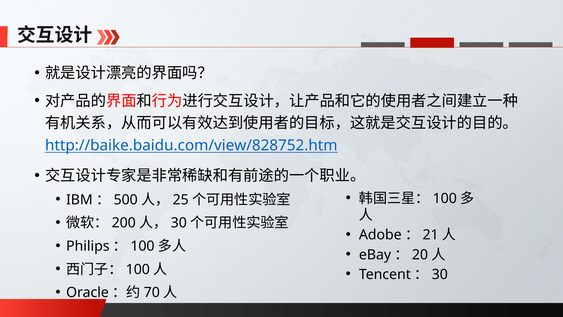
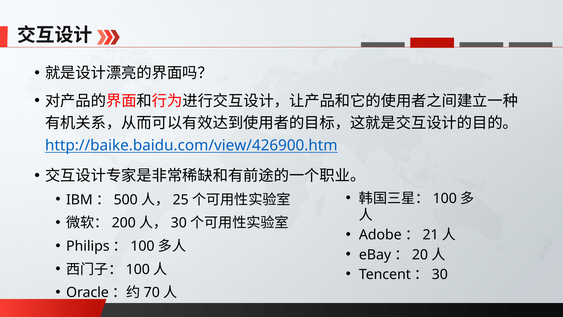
http://baike.baidu.com/view/828752.htm: http://baike.baidu.com/view/828752.htm -> http://baike.baidu.com/view/426900.htm (191, 145)
